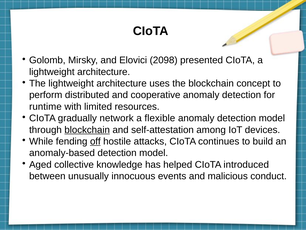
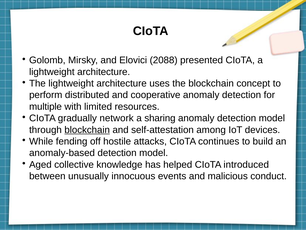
2098: 2098 -> 2088 (164, 60)
runtime: runtime -> multiple (46, 106)
flexible: flexible -> sharing (160, 118)
off underline: present -> none (95, 141)
